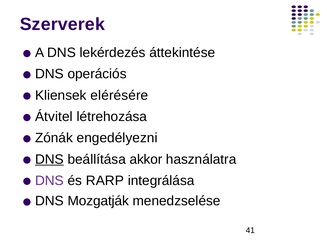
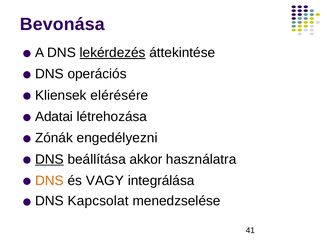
Szerverek: Szerverek -> Bevonása (62, 24)
lekérdezés underline: none -> present (113, 53)
Átvitel: Átvitel -> Adatai (54, 117)
DNS colour: purple -> orange (49, 181)
RARP: RARP -> VAGY (105, 181)
Mozgatják: Mozgatják -> Kapcsolat (98, 201)
